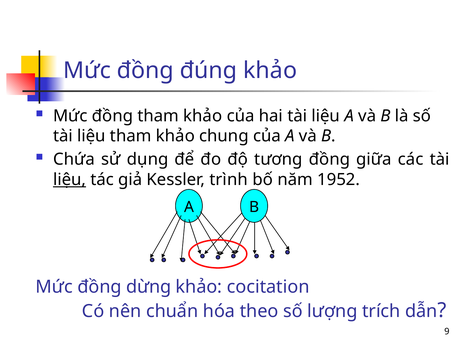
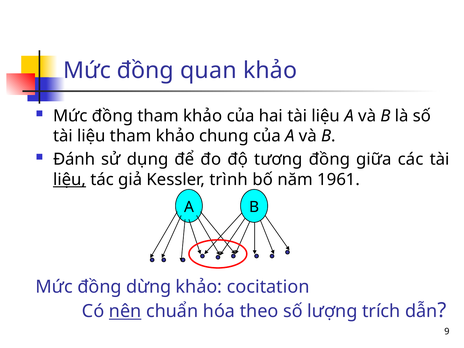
đúng: đúng -> quan (208, 70)
Chứa: Chứa -> Đánh (74, 159)
1952: 1952 -> 1961 (339, 180)
nên underline: none -> present (125, 311)
